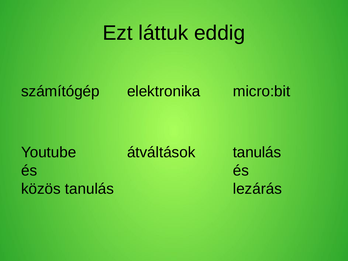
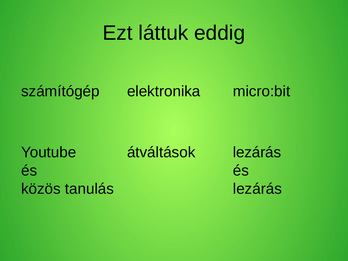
tanulás: tanulás -> lezárás (257, 152)
